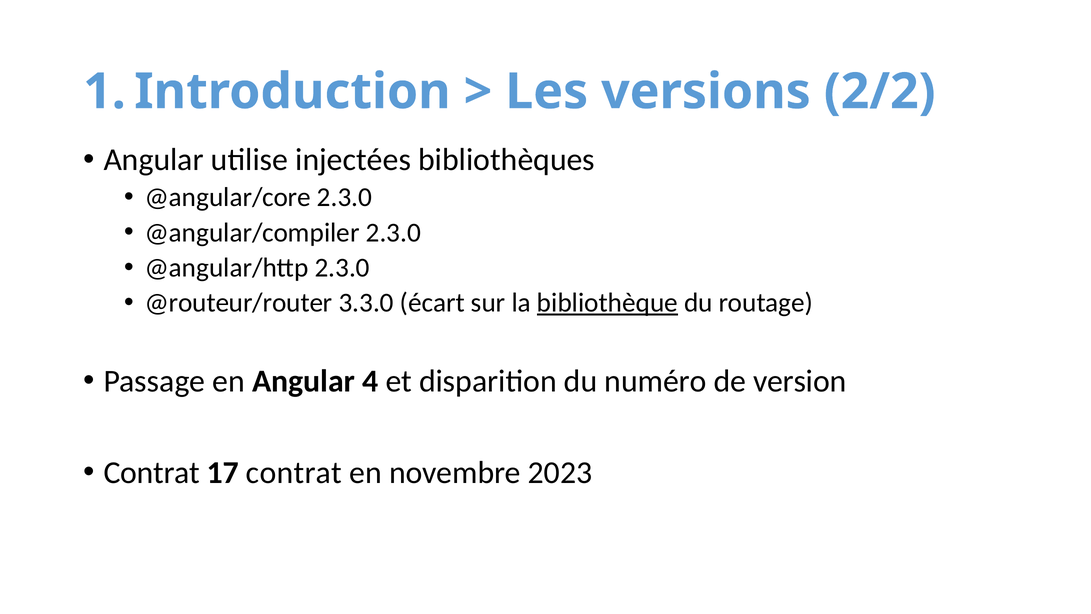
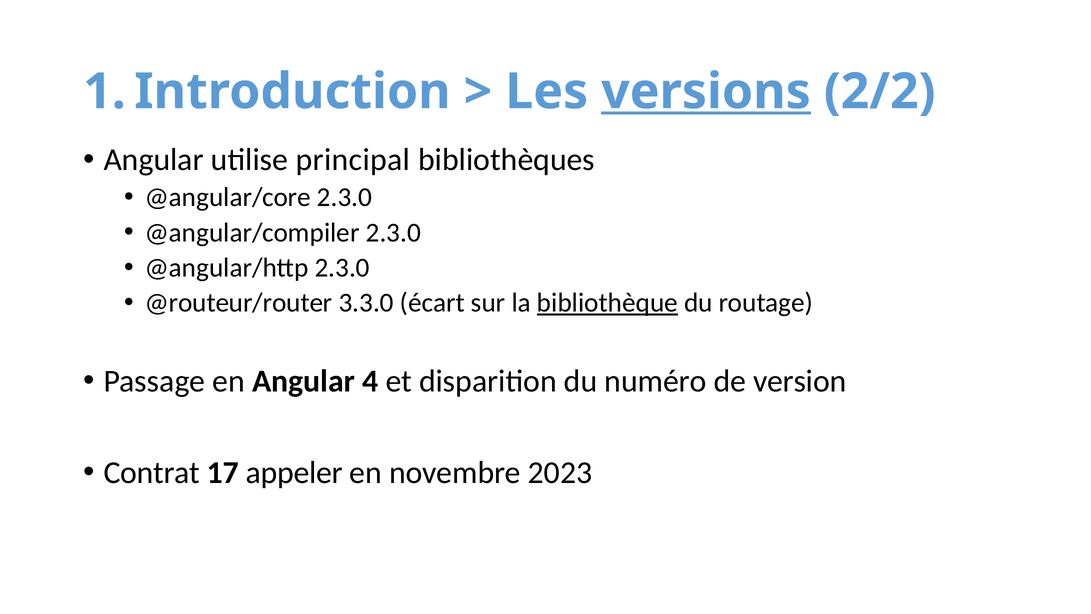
versions underline: none -> present (706, 92)
injectées: injectées -> principal (353, 160)
17 contrat: contrat -> appeler (294, 472)
